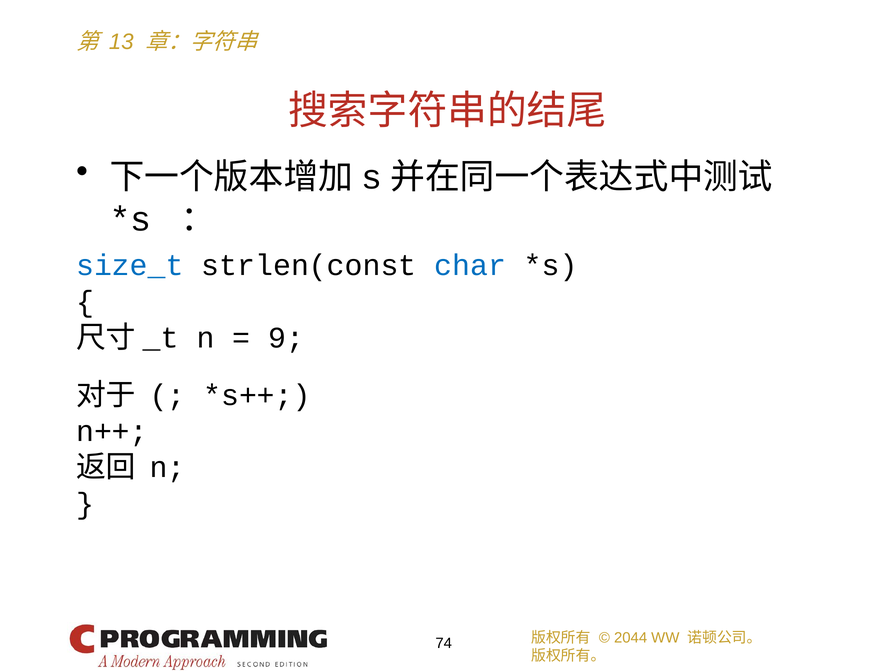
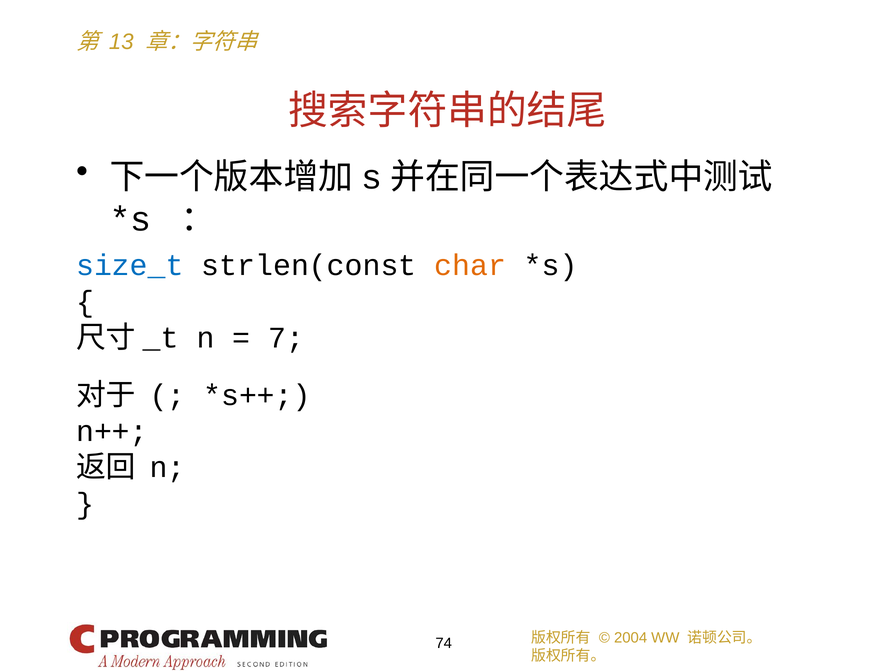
char colour: blue -> orange (470, 265)
9: 9 -> 7 (286, 337)
2044: 2044 -> 2004 (631, 637)
